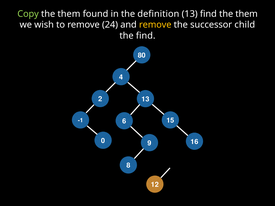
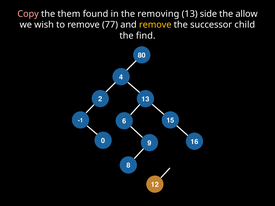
Copy colour: light green -> pink (28, 14)
definition: definition -> removing (158, 14)
13 find: find -> side (208, 14)
them: them -> allow (247, 14)
24: 24 -> 77 (110, 25)
